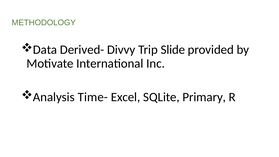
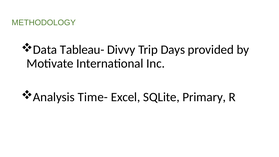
Derived-: Derived- -> Tableau- (82, 50)
Slide: Slide -> Days (173, 50)
